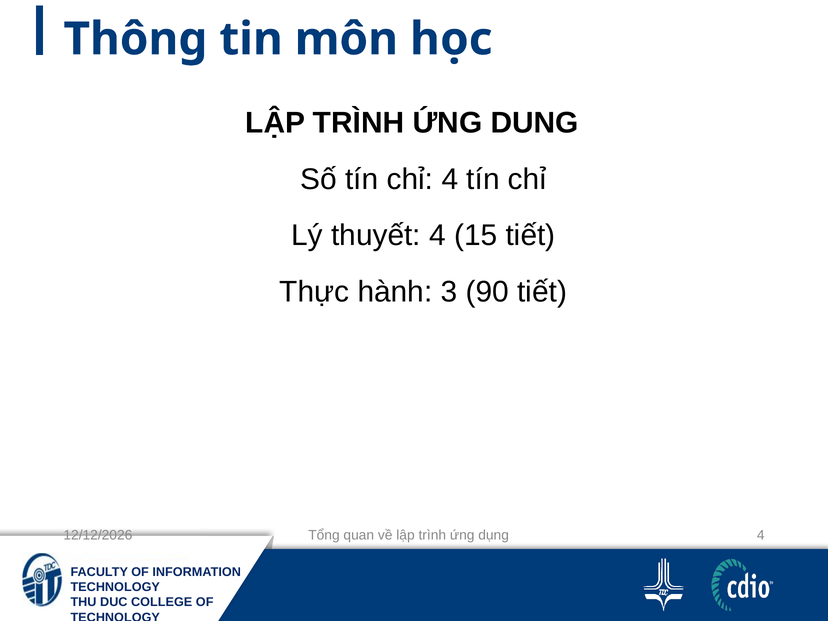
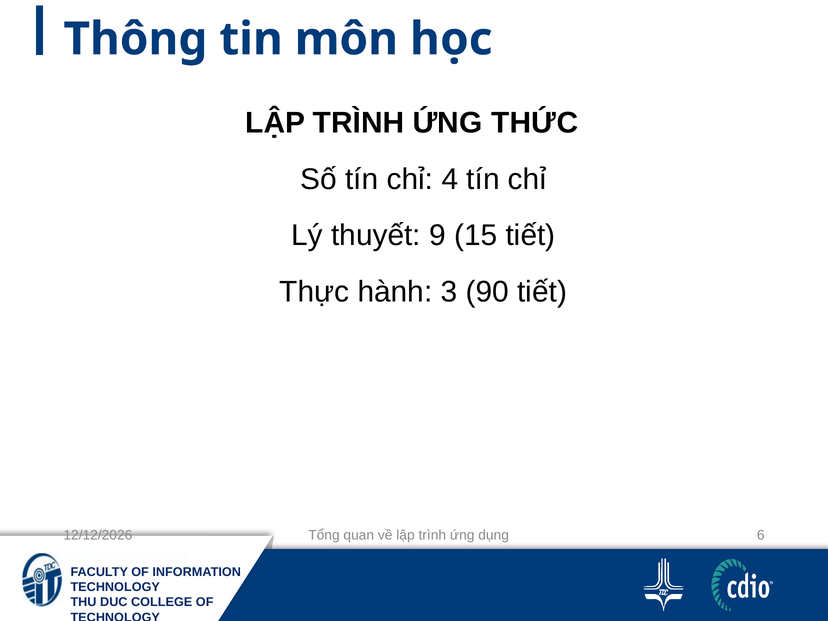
DUNG: DUNG -> THỨC (535, 123)
thuyết 4: 4 -> 9 (437, 236)
dụng 4: 4 -> 6 (761, 535)
